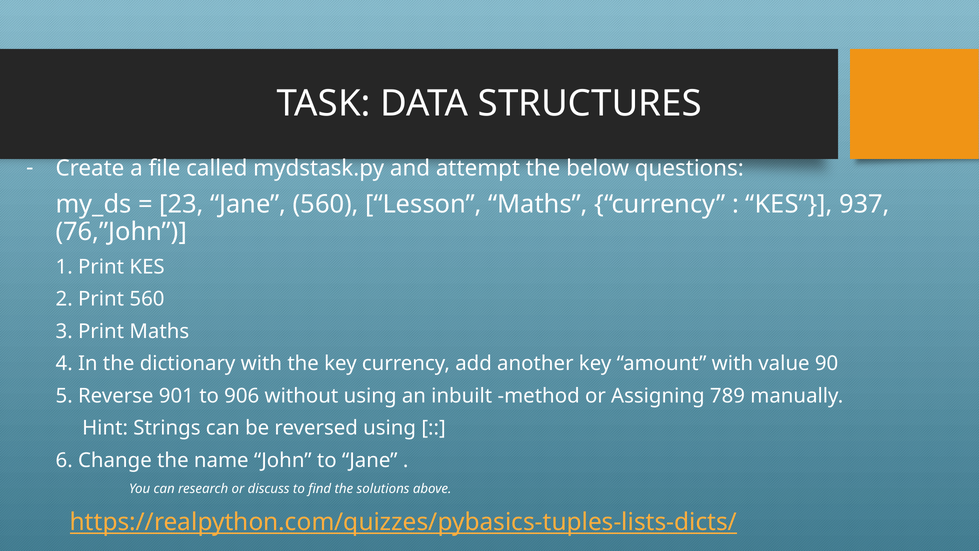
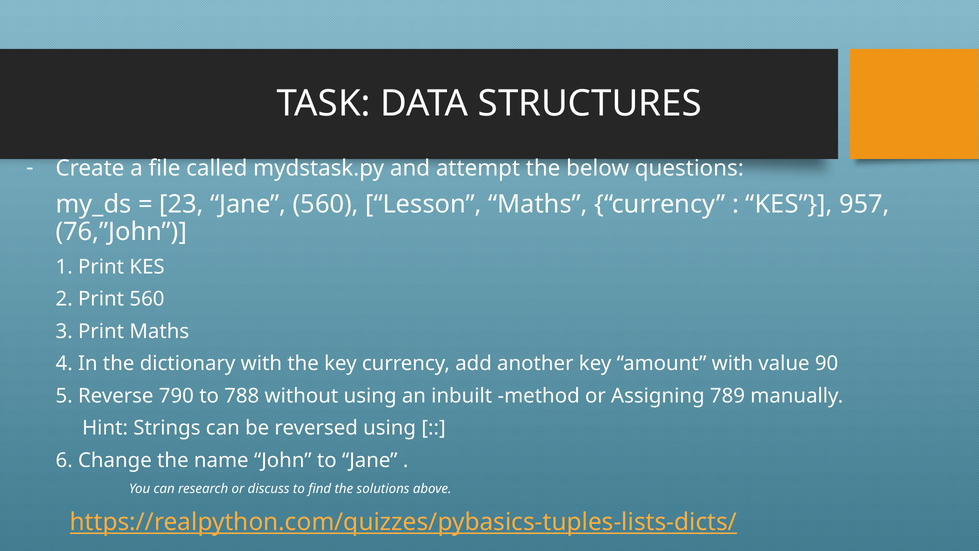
937: 937 -> 957 (864, 204)
901: 901 -> 790 (176, 396)
906: 906 -> 788 (242, 396)
